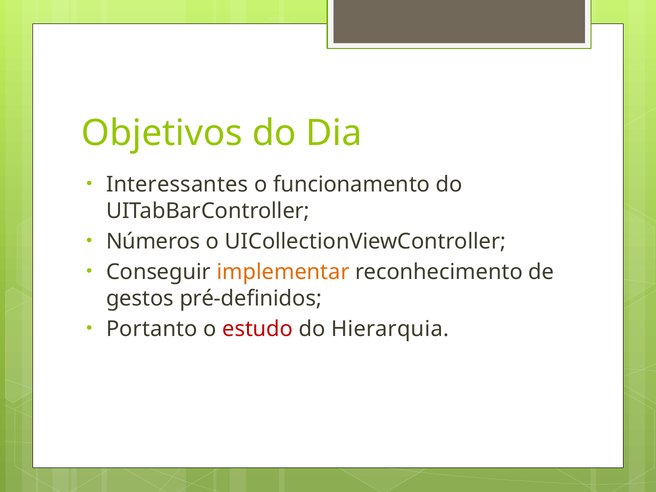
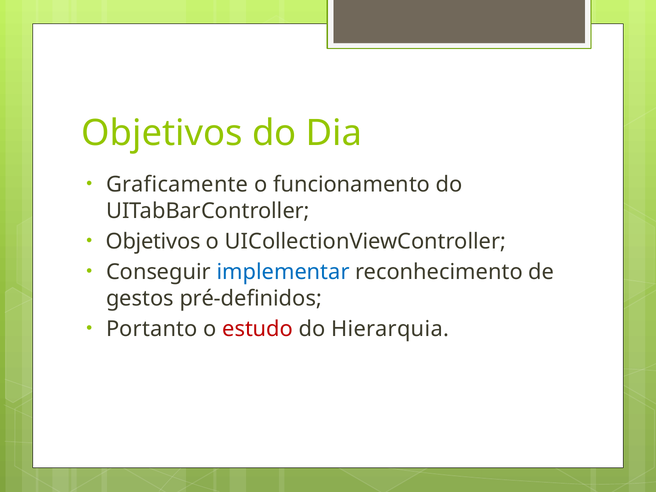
Interessantes: Interessantes -> Graficamente (177, 185)
Números: Números -> Objetivos (153, 241)
implementar colour: orange -> blue (283, 272)
